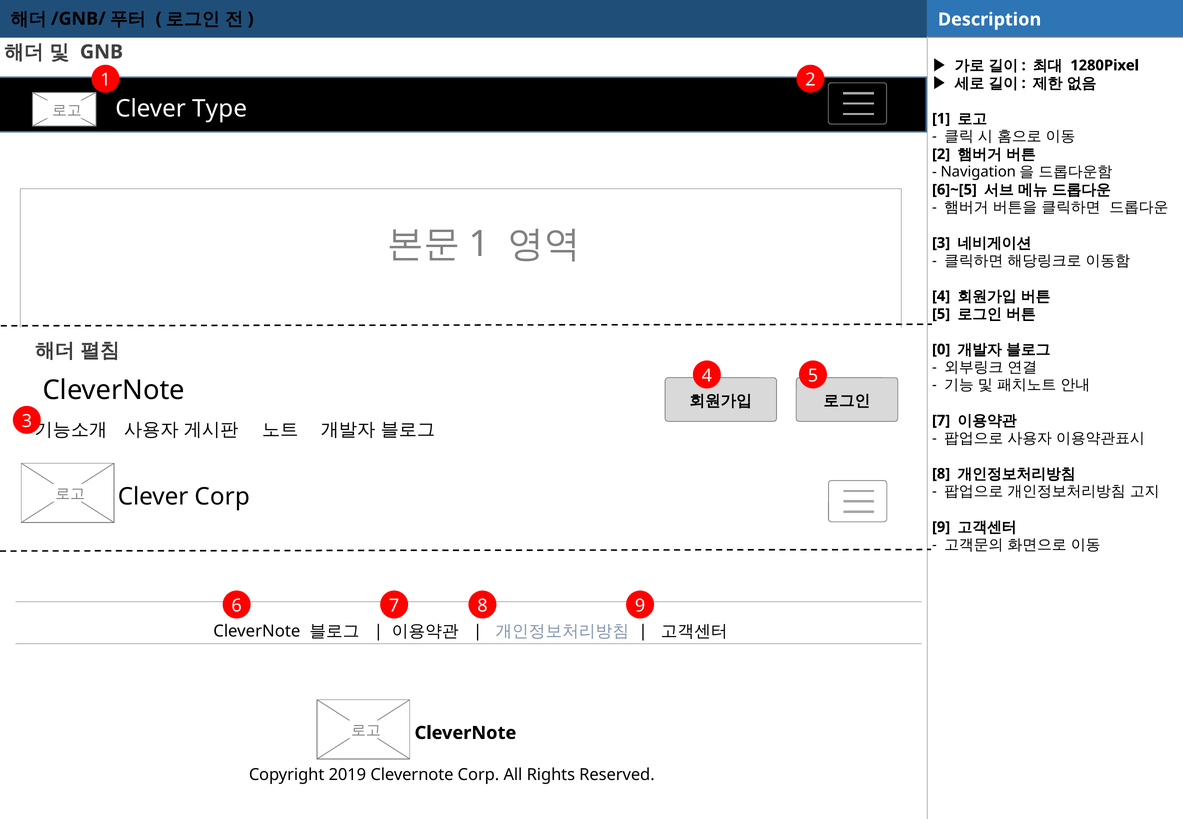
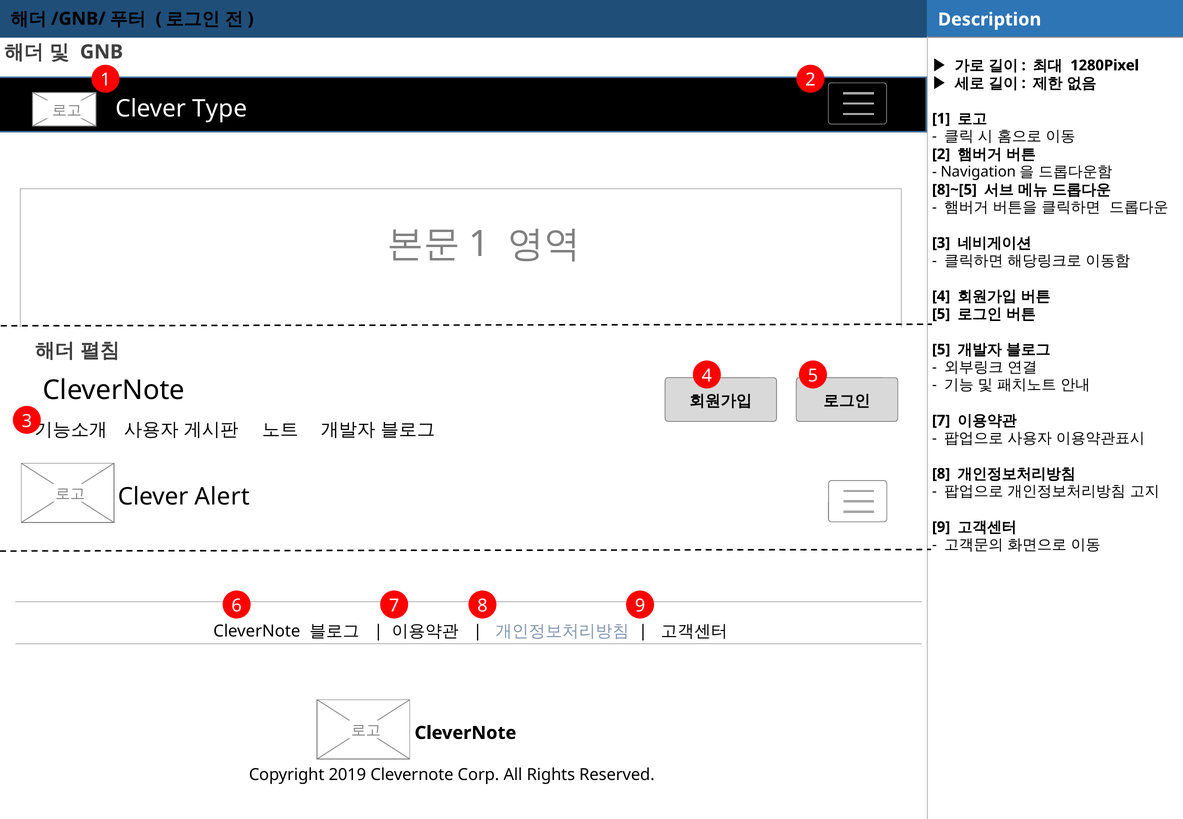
6]~[5: 6]~[5 -> 8]~[5 (954, 190)
0: 0 -> 5 (941, 349)
Clever Corp: Corp -> Alert (222, 497)
